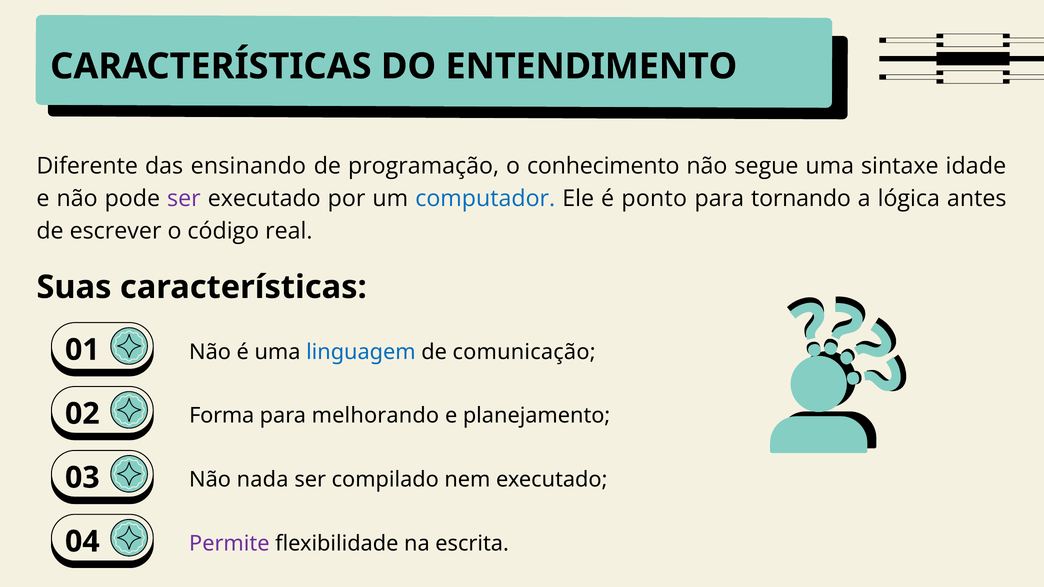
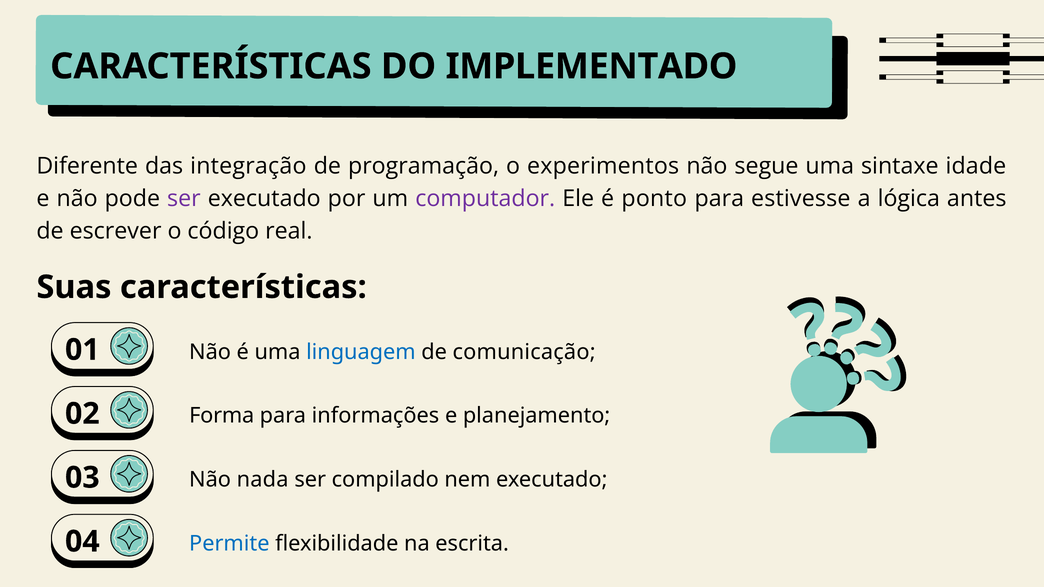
ENTENDIMENTO: ENTENDIMENTO -> IMPLEMENTADO (591, 66)
ensinando: ensinando -> integração (248, 166)
conhecimento: conhecimento -> experimentos (603, 166)
computador colour: blue -> purple (485, 199)
tornando: tornando -> estivesse (801, 199)
melhorando: melhorando -> informações (375, 416)
Permite colour: purple -> blue (229, 544)
